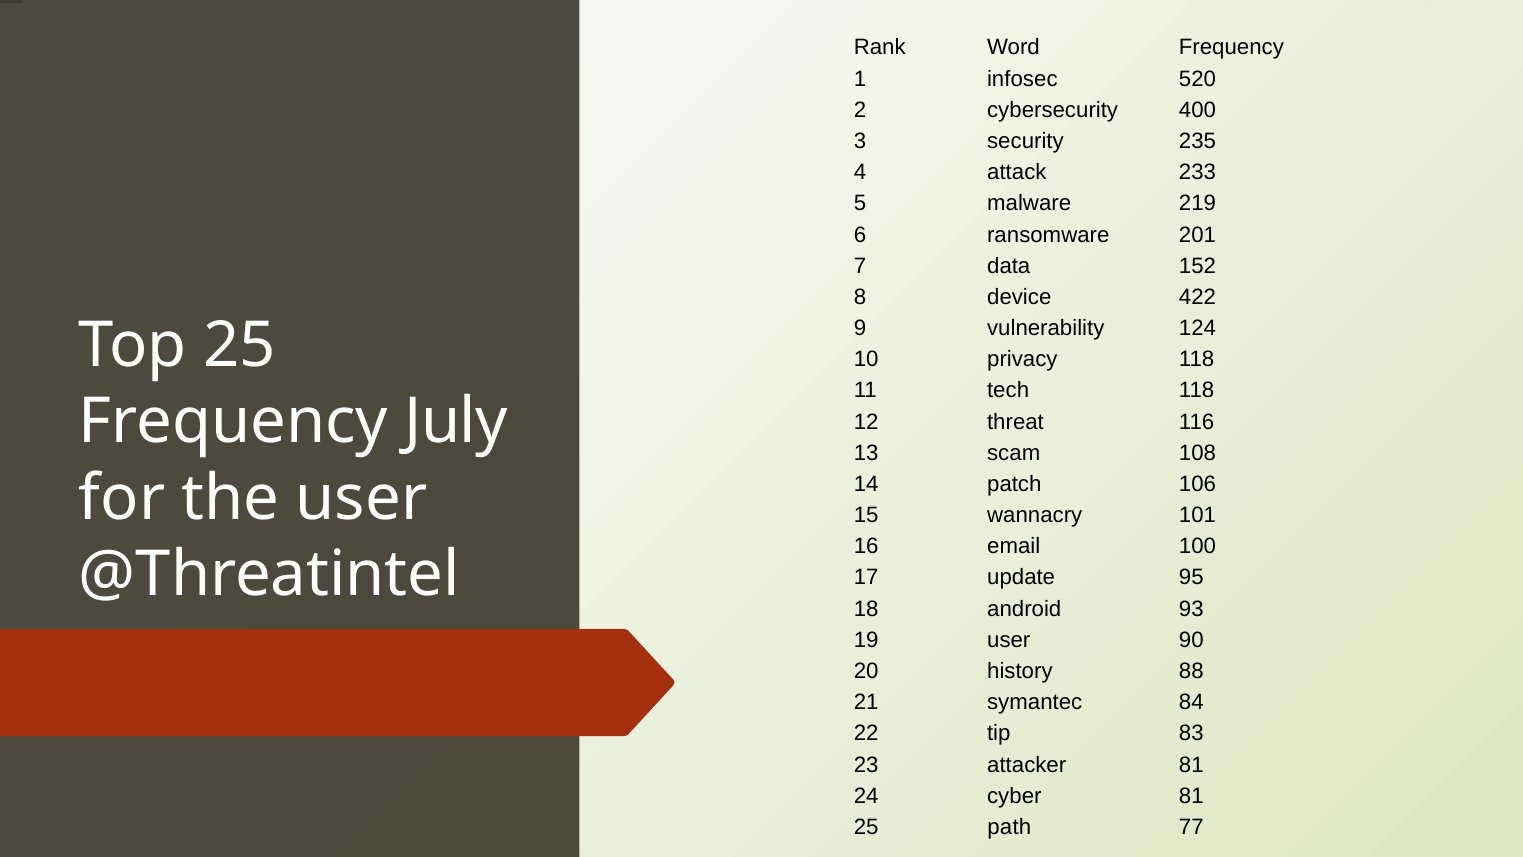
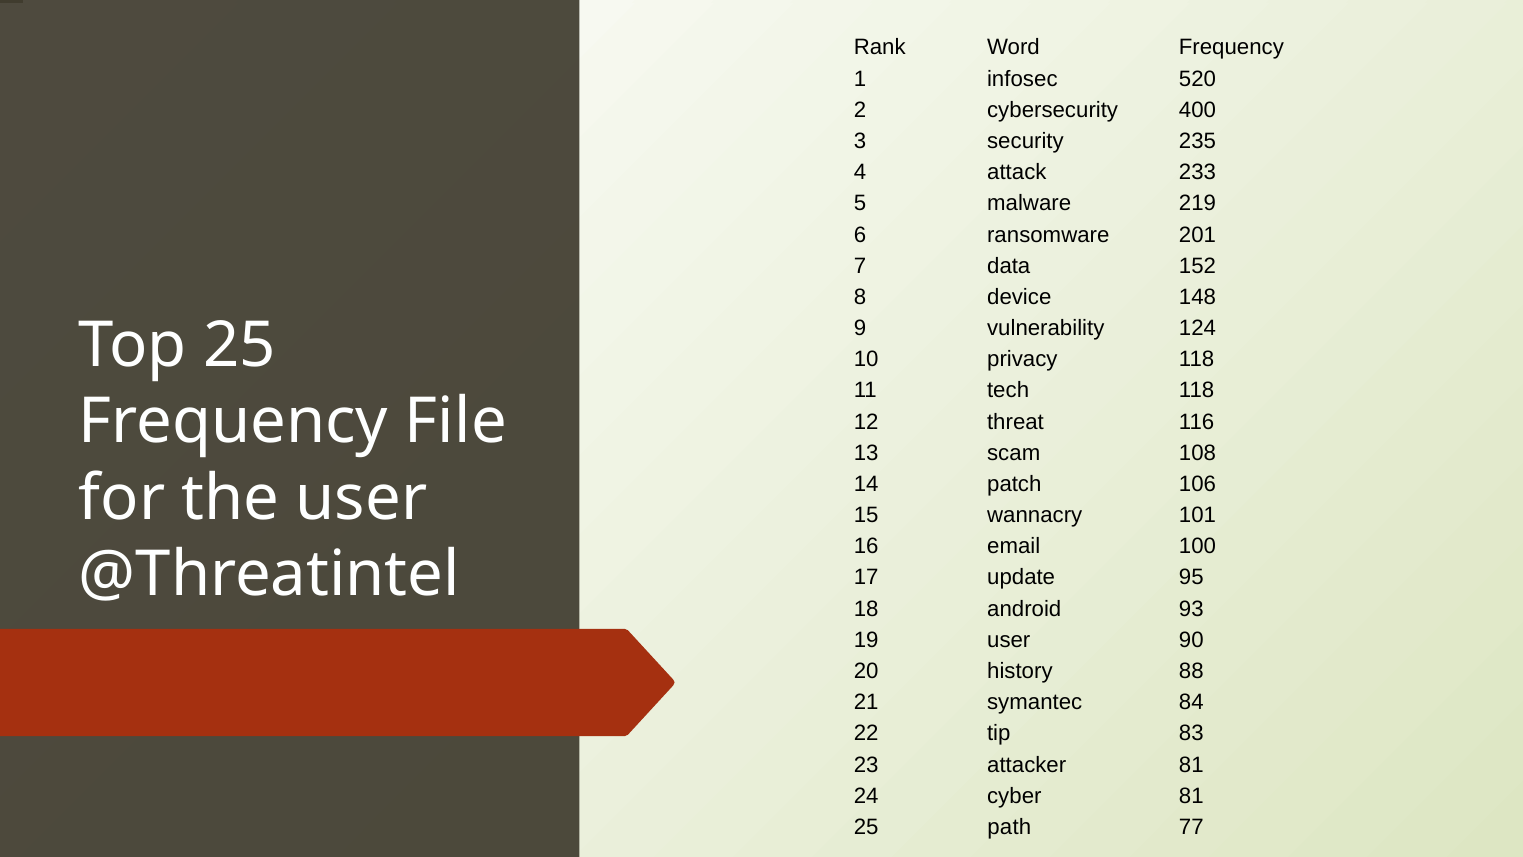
422: 422 -> 148 (1197, 297)
July: July -> File (456, 422)
